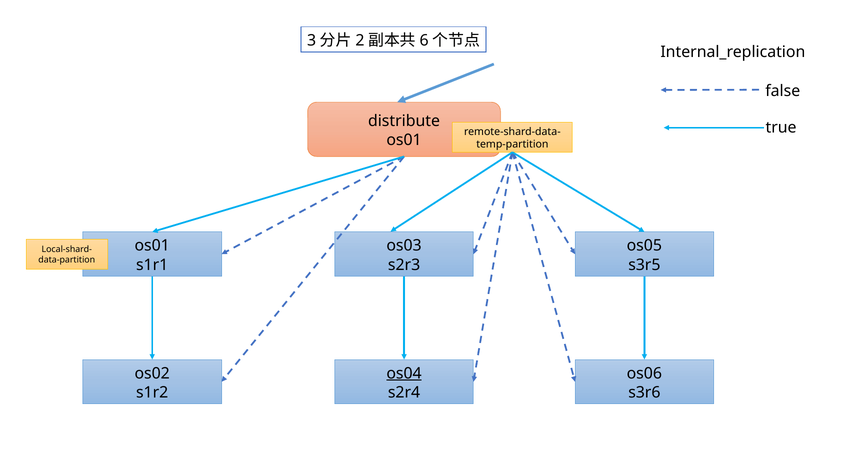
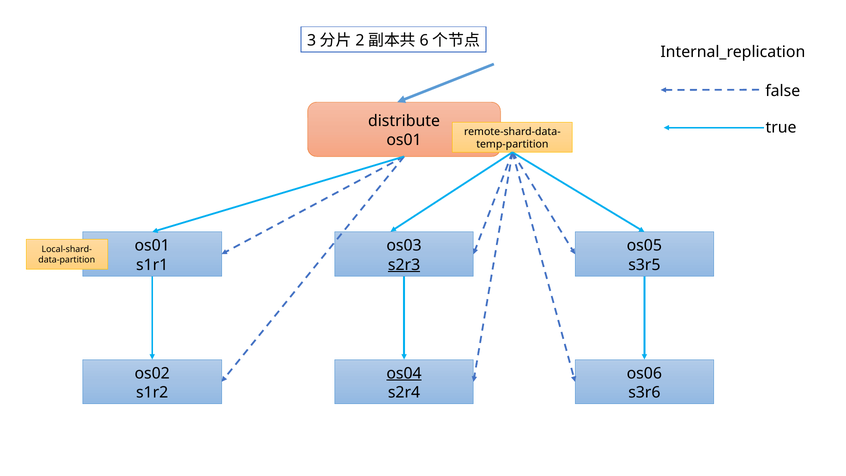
s2r3 underline: none -> present (404, 265)
